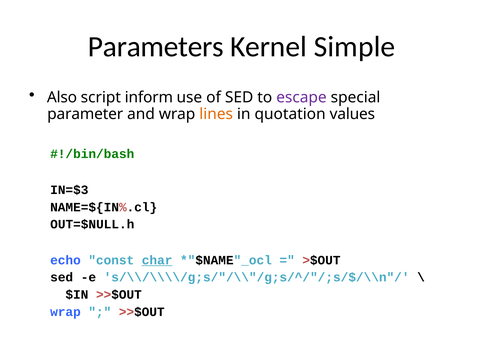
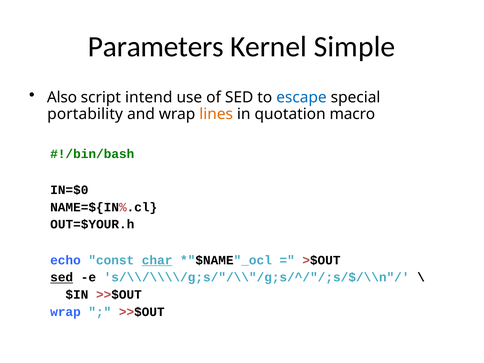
inform: inform -> intend (149, 97)
escape colour: purple -> blue (301, 97)
parameter: parameter -> portability (85, 114)
values: values -> macro (352, 114)
IN=$3: IN=$3 -> IN=$0 (69, 190)
OUT=$NULL.h: OUT=$NULL.h -> OUT=$YOUR.h (92, 224)
sed underline: none -> present (62, 277)
